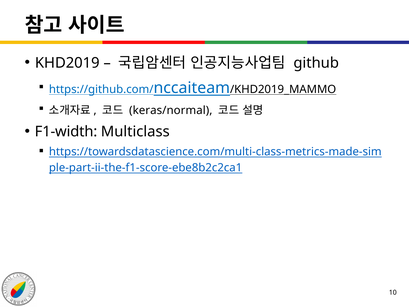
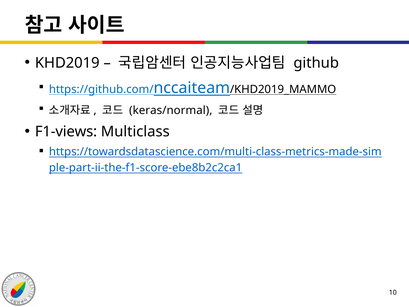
F1-width: F1-width -> F1-views (66, 132)
